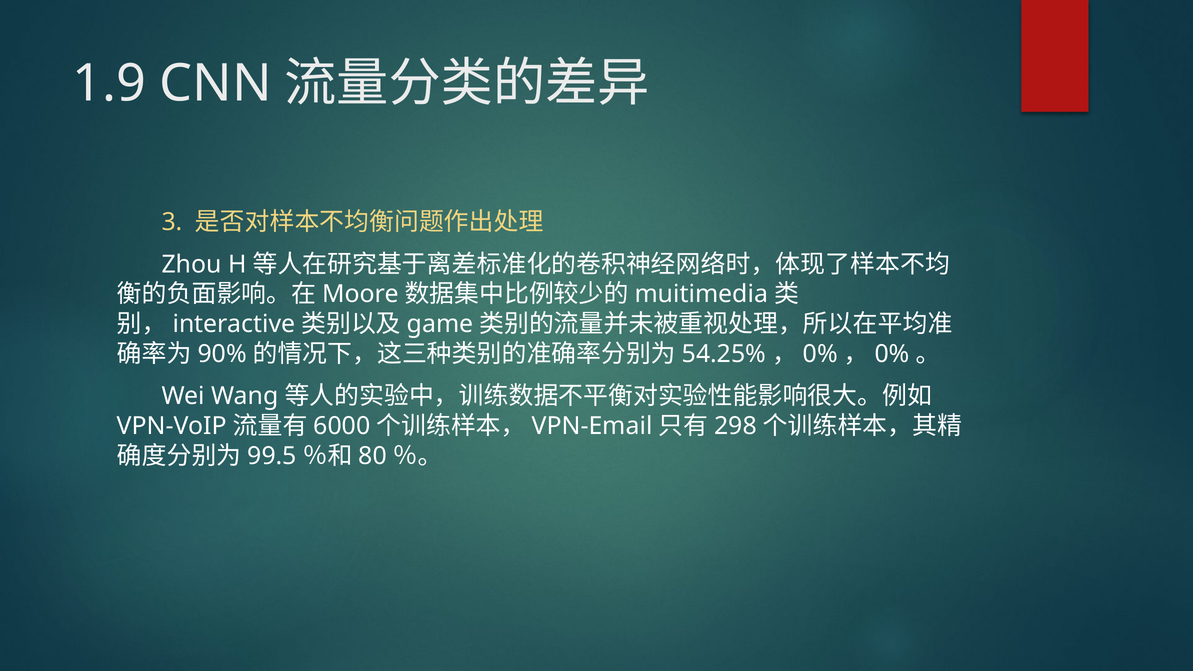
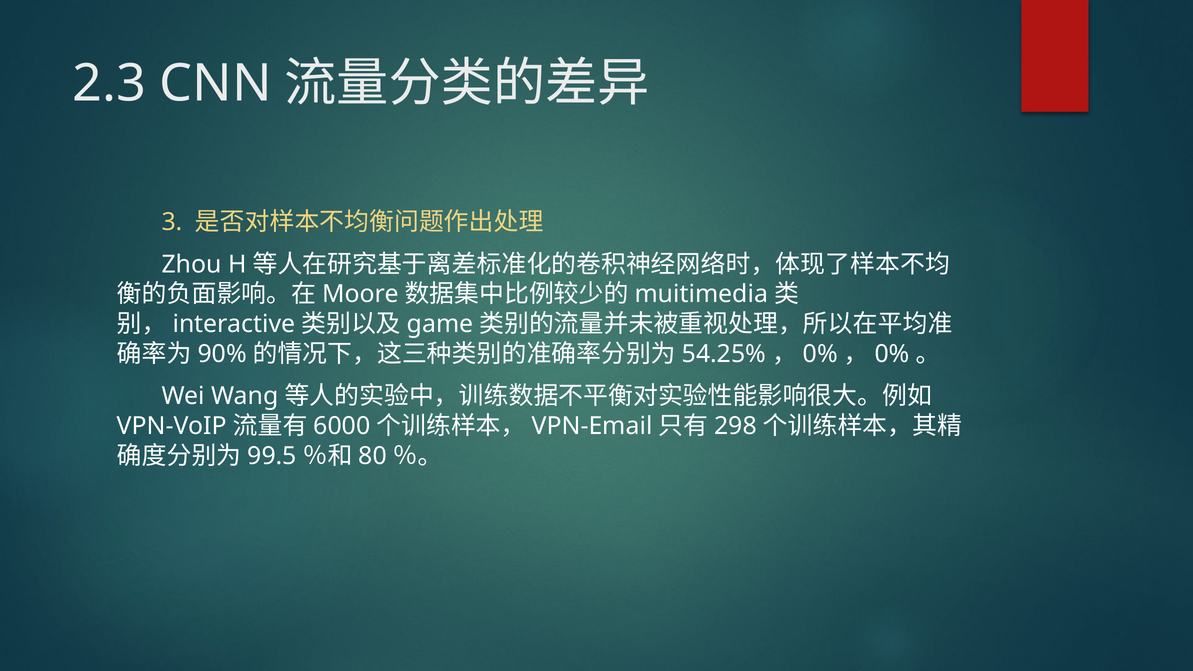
1.9: 1.9 -> 2.3 (109, 84)
